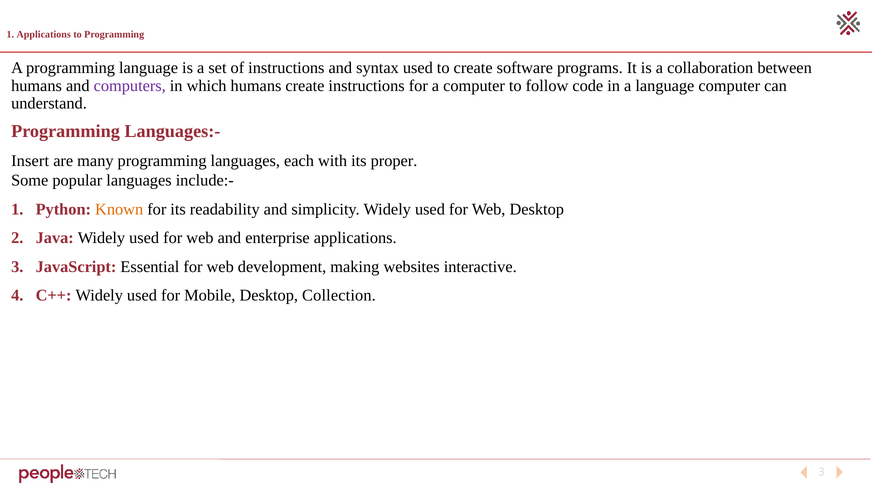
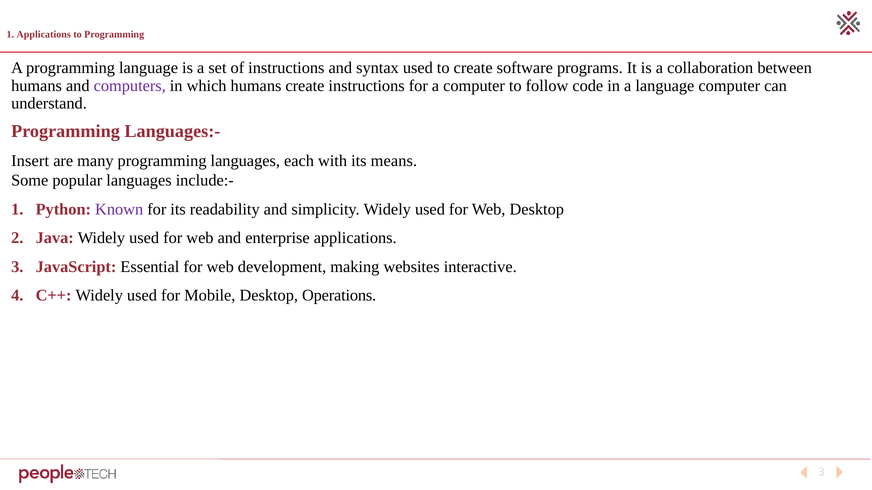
proper: proper -> means (394, 161)
Known colour: orange -> purple (119, 209)
Collection: Collection -> Operations (339, 296)
